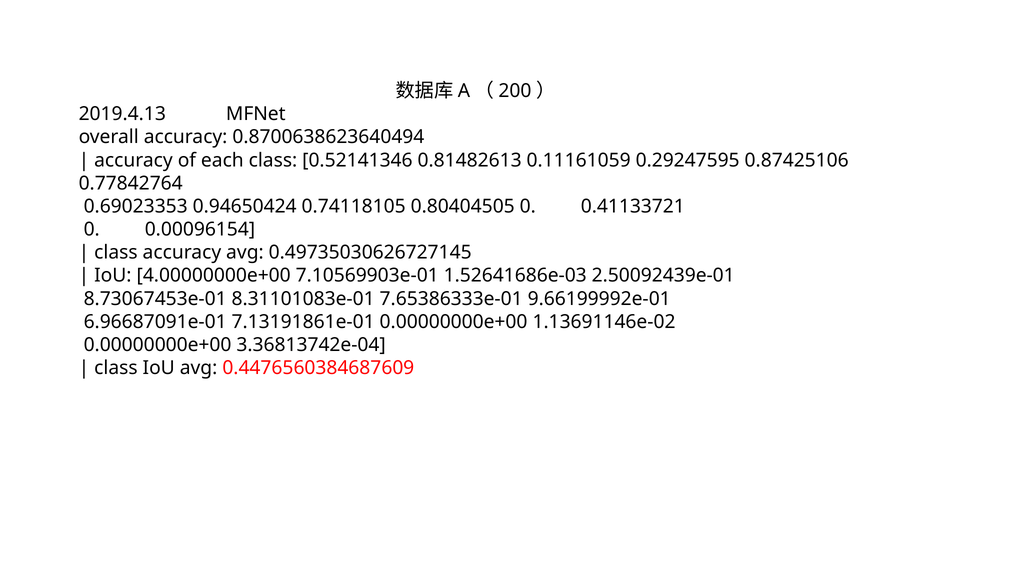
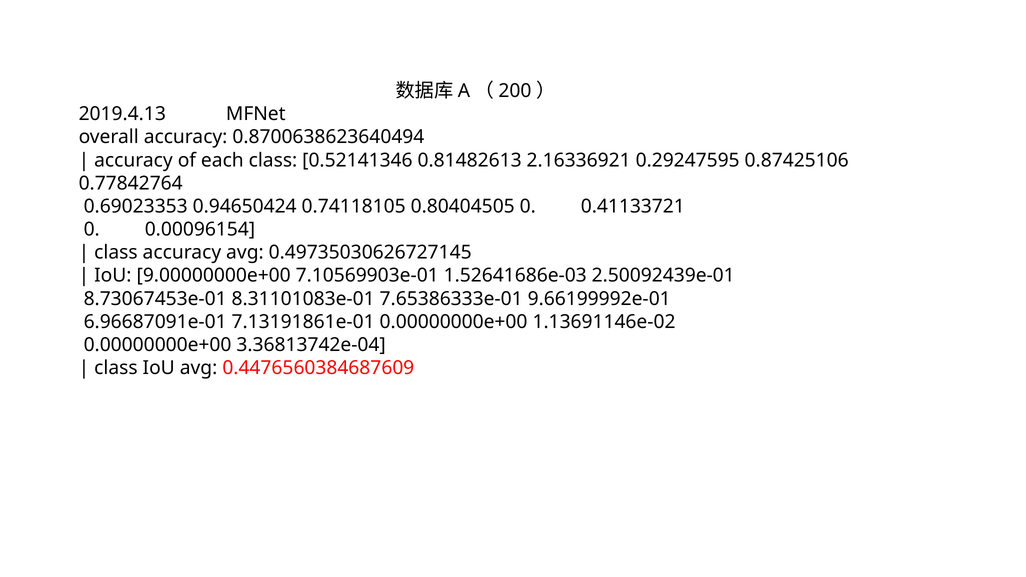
0.11161059: 0.11161059 -> 2.16336921 (579, 160)
4.00000000e+00: 4.00000000e+00 -> 9.00000000e+00 (214, 276)
